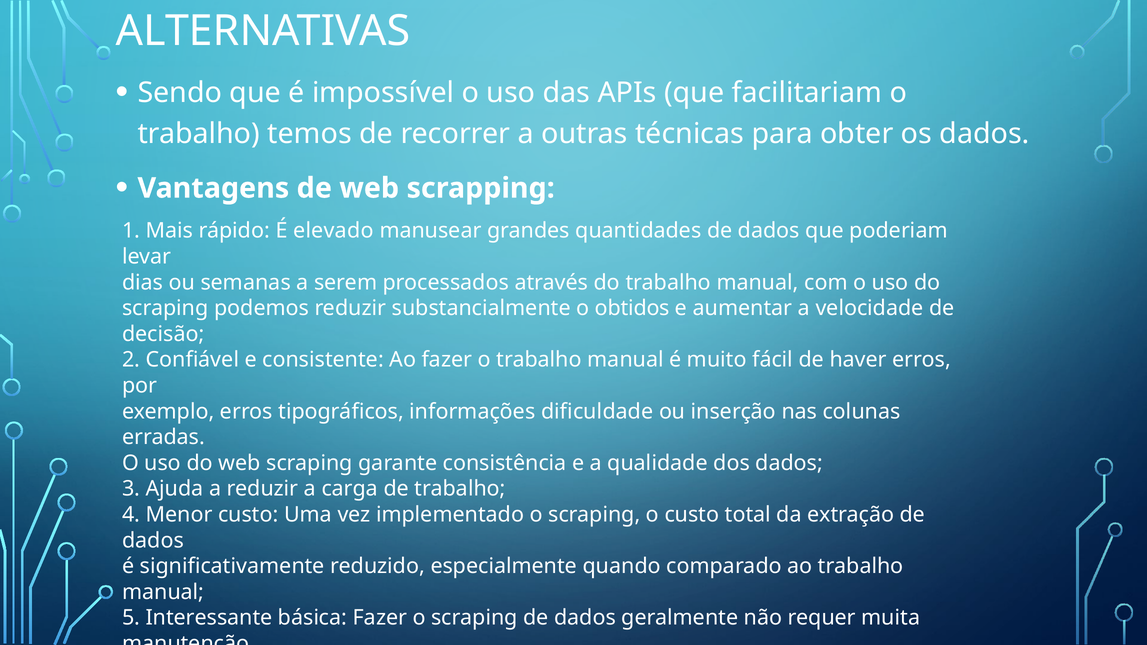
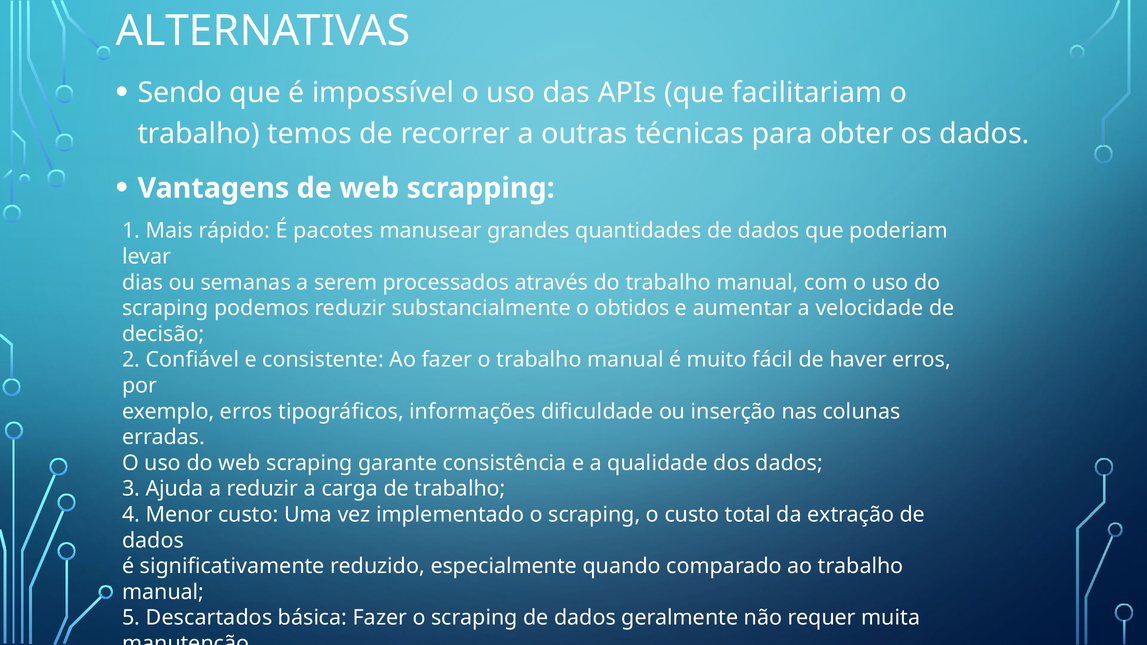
elevado: elevado -> pacotes (333, 231)
Interessante: Interessante -> Descartados (209, 618)
